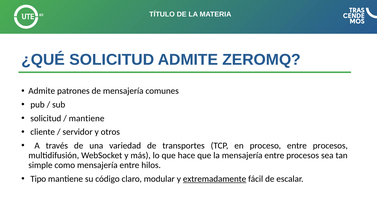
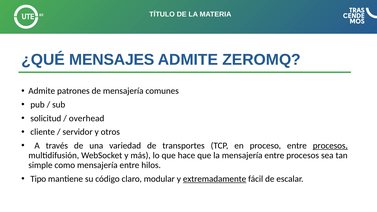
¿QUÉ SOLICITUD: SOLICITUD -> MENSAJES (112, 60)
mantiene: mantiene -> overhead (87, 118)
procesos underline: none -> present (330, 146)
